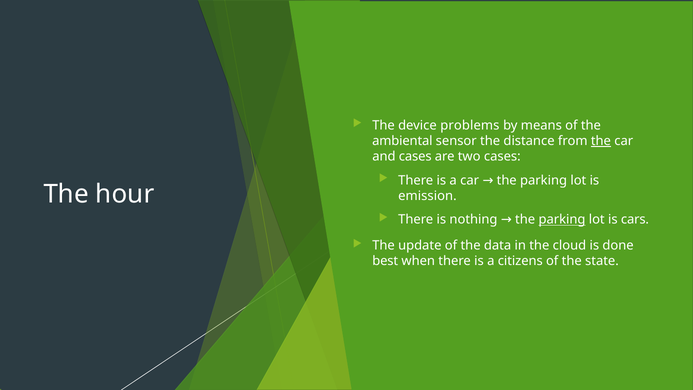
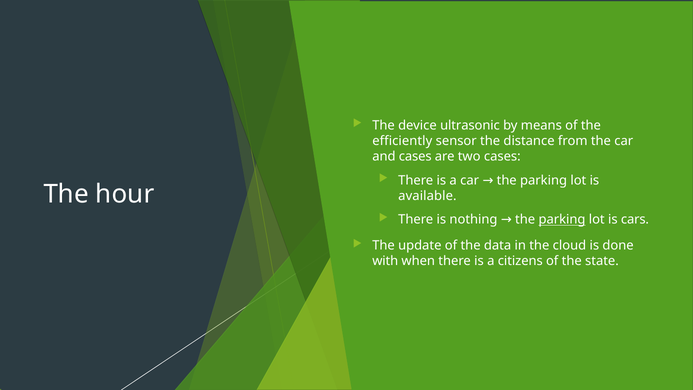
problems: problems -> ultrasonic (470, 125)
ambiental: ambiental -> efficiently (402, 141)
the underline: present -> none (601, 141)
emission: emission -> available (427, 196)
best: best -> with (385, 261)
